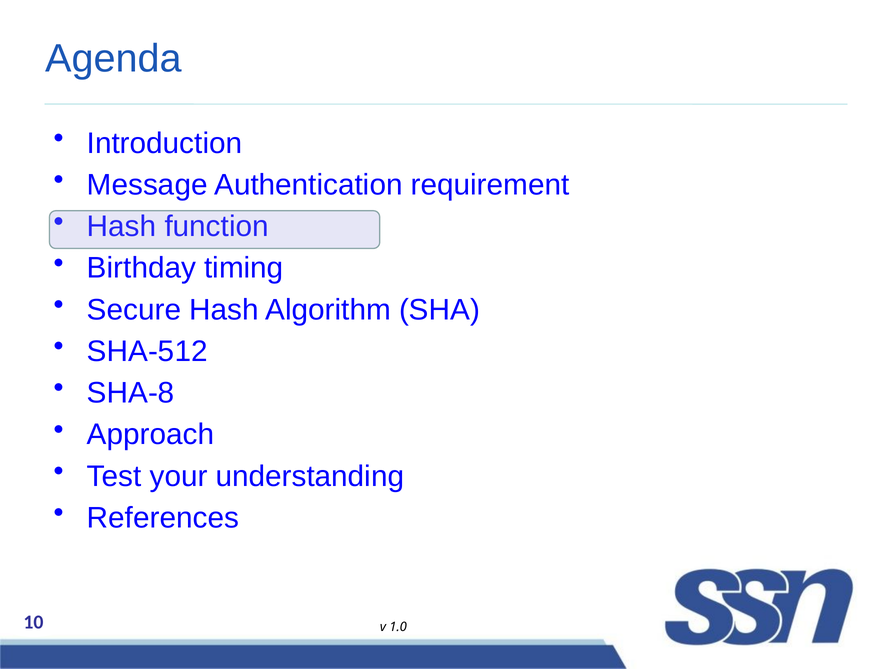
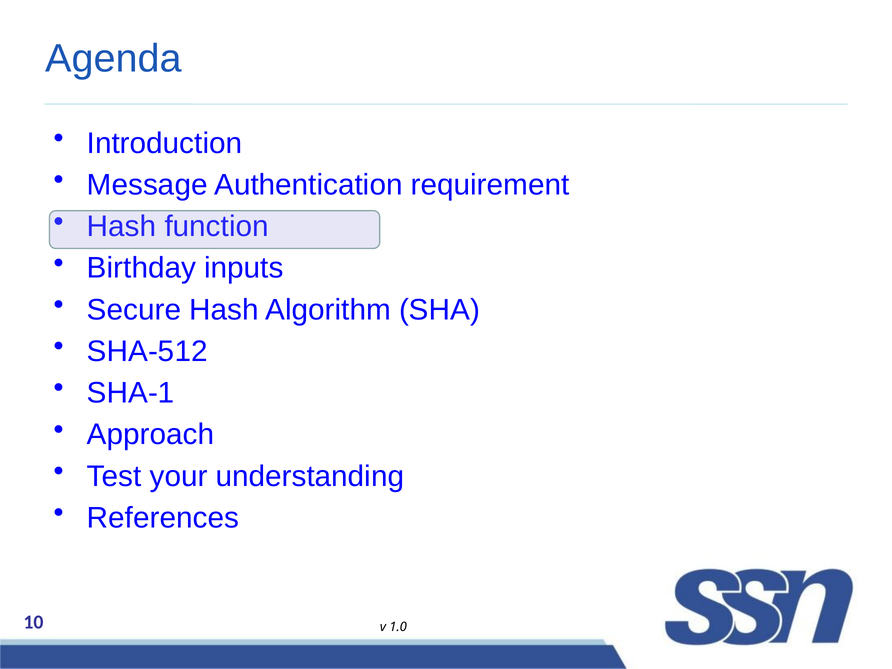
timing: timing -> inputs (244, 268)
SHA-8: SHA-8 -> SHA-1 (131, 393)
